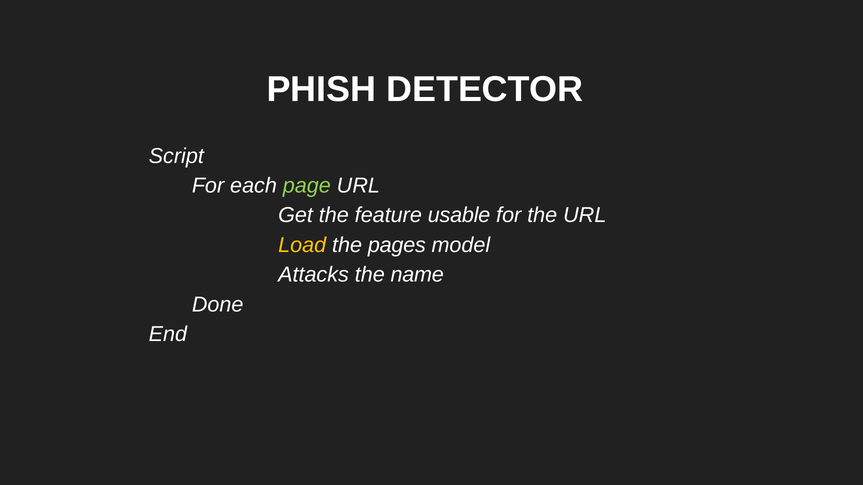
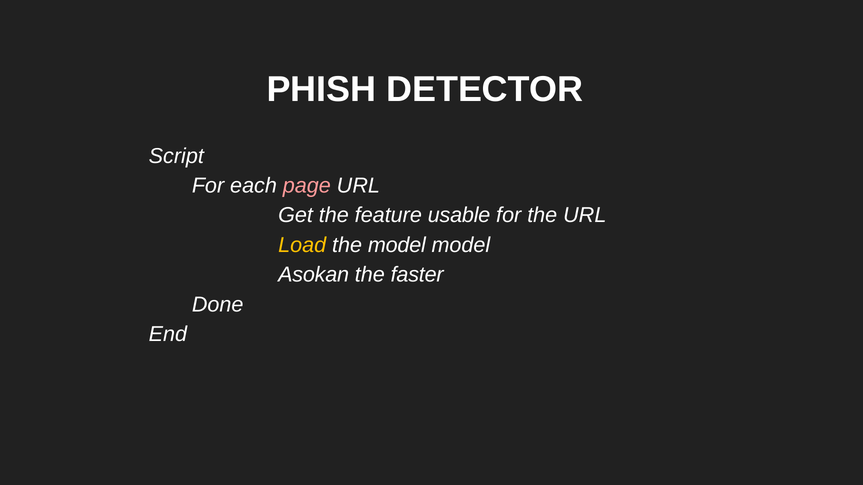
page colour: light green -> pink (307, 186)
the pages: pages -> model (397, 245)
Attacks: Attacks -> Asokan (314, 275)
name: name -> faster (417, 275)
